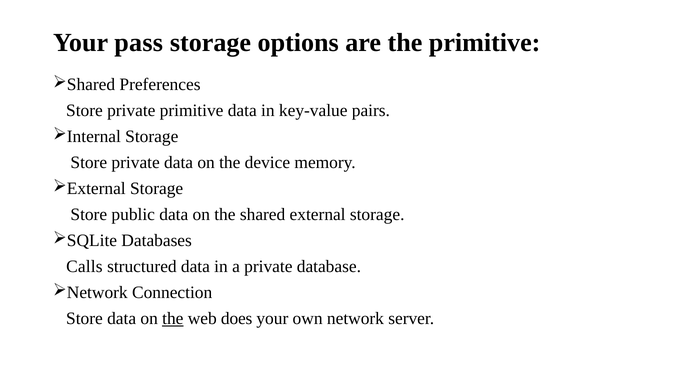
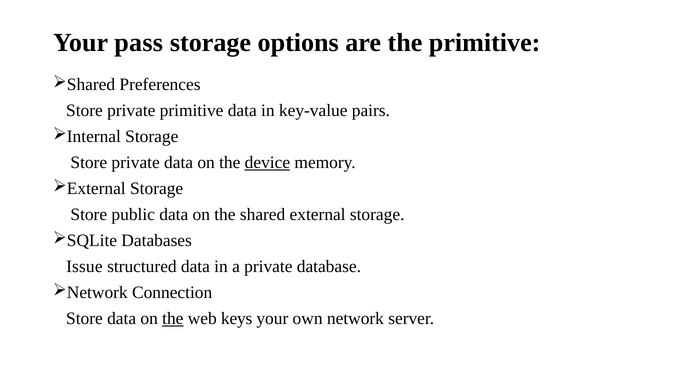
device underline: none -> present (267, 163)
Calls: Calls -> Issue (84, 267)
does: does -> keys (237, 319)
